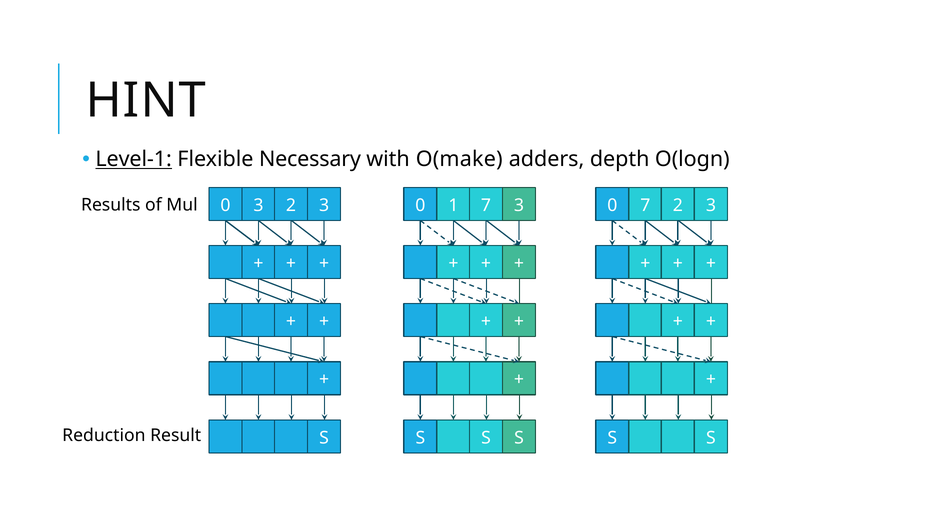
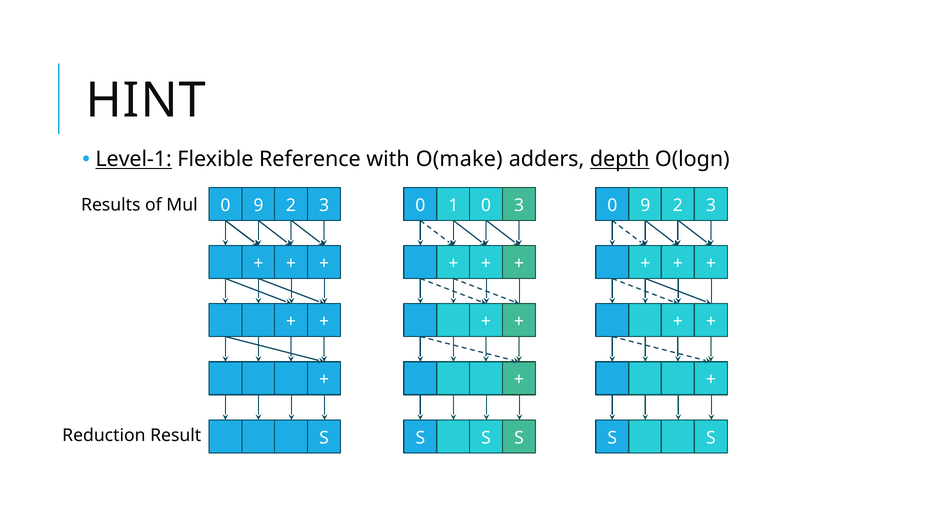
Necessary: Necessary -> Reference (310, 159)
depth underline: none -> present (620, 159)
Mul 0 3: 3 -> 9 (259, 205)
1 7: 7 -> 0 (486, 205)
7: 7 -> 9 (645, 205)
